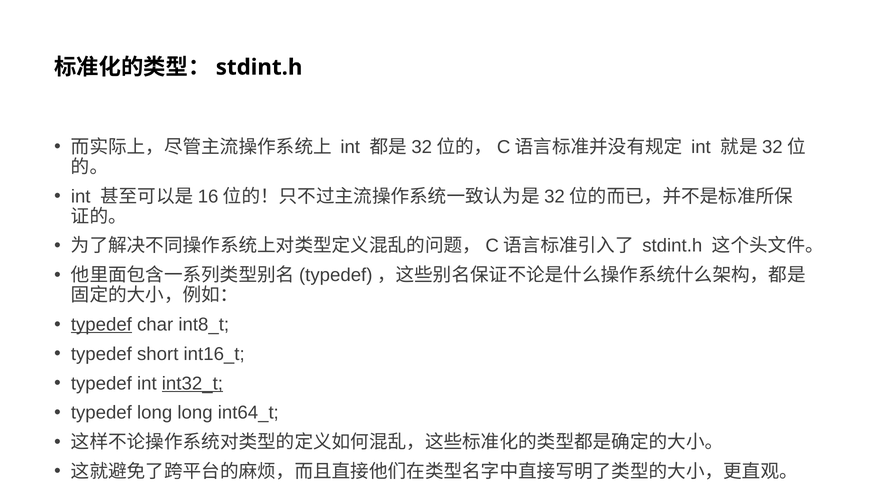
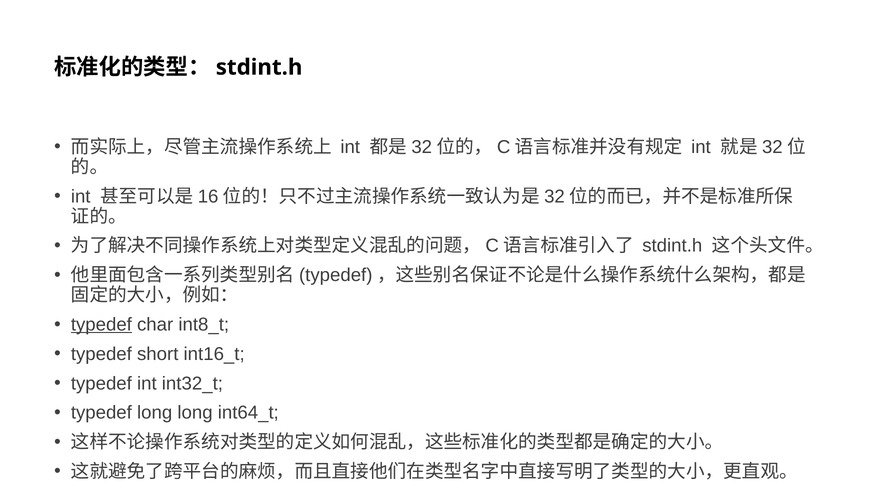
int32_t underline: present -> none (192, 384)
